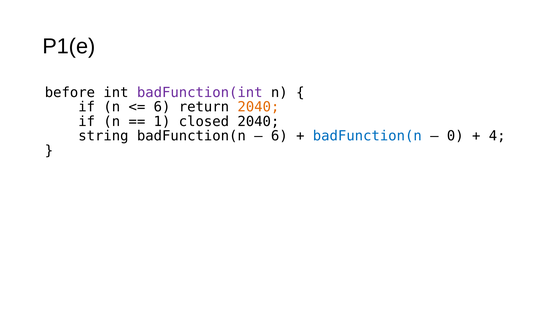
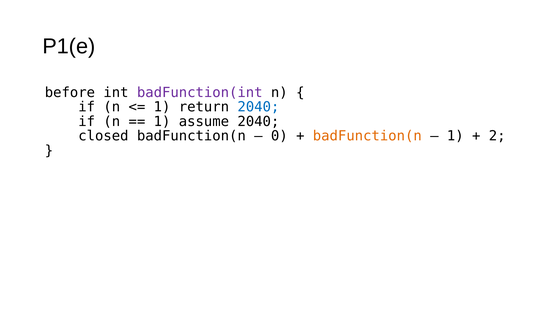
6: 6 -> 1 (162, 107)
2040 colour: orange -> blue (258, 107)
closed: closed -> assume (204, 122)
string: string -> closed (103, 136)
6: 6 -> 0 (279, 136)
badFunction(n colour: blue -> orange (367, 136)
0: 0 -> 1 (455, 136)
4: 4 -> 2 (497, 136)
